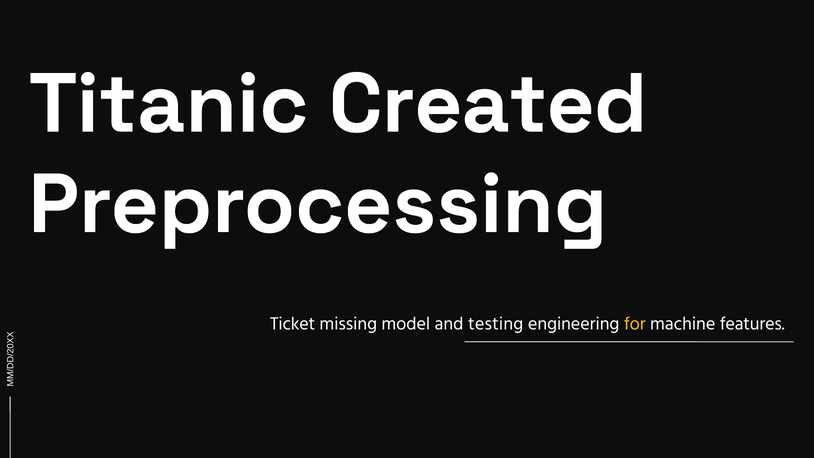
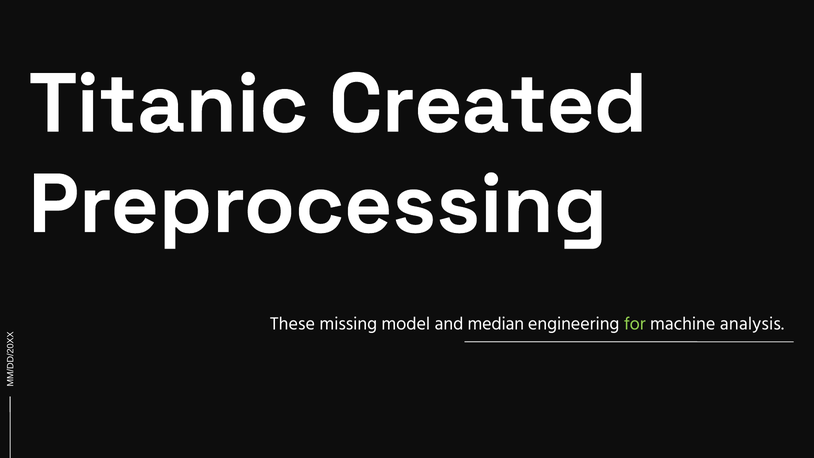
Ticket: Ticket -> These (292, 324)
testing: testing -> median (496, 324)
for colour: yellow -> light green (635, 324)
features: features -> analysis (752, 324)
